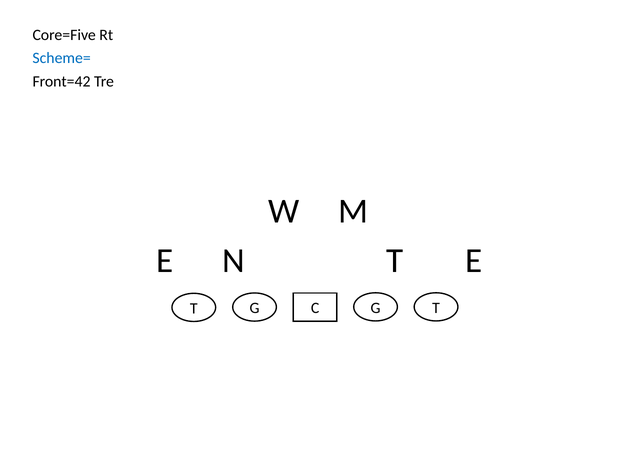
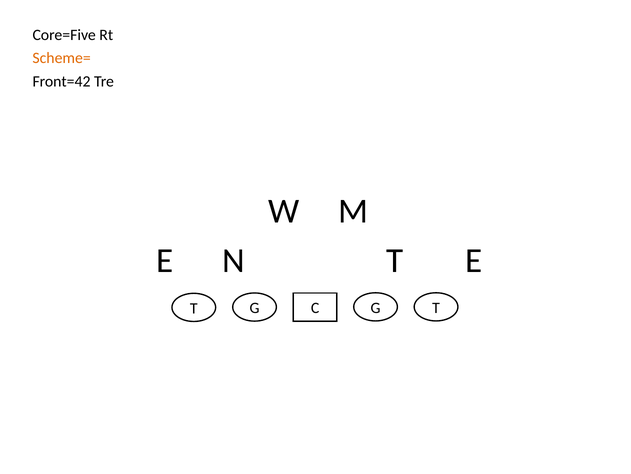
Scheme= colour: blue -> orange (62, 58)
